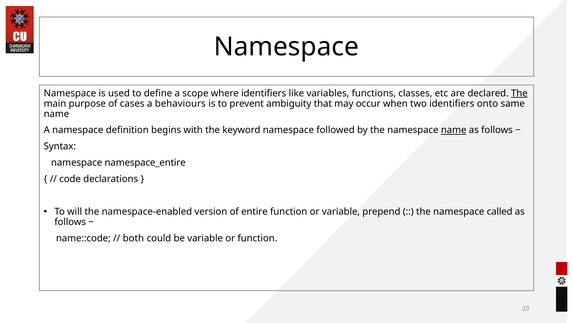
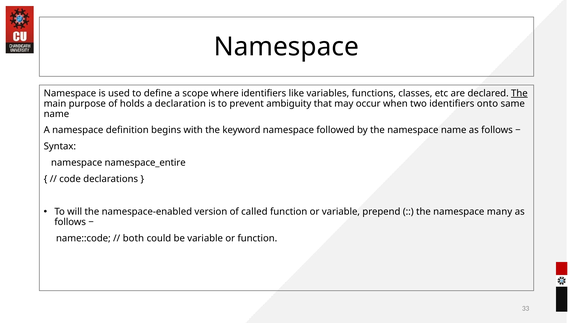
cases: cases -> holds (132, 103)
behaviours: behaviours -> declaration (180, 103)
name underline: present -> none (454, 130)
entire: entire -> called (254, 211)
called: called -> many (500, 211)
